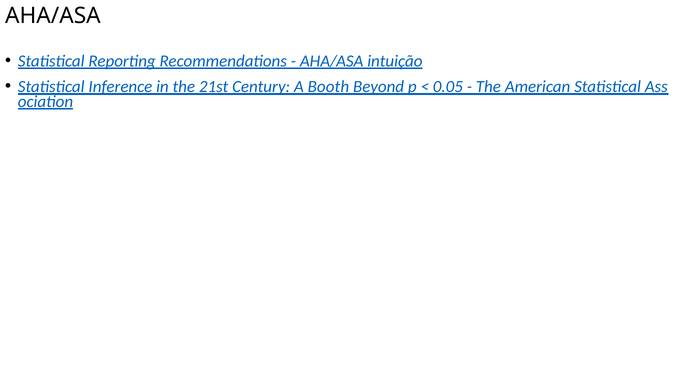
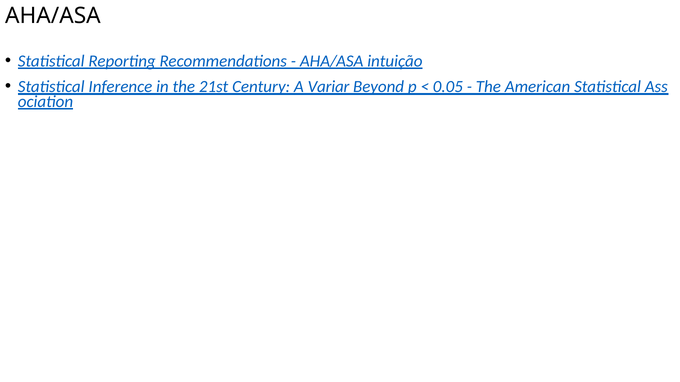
Booth: Booth -> Variar (329, 87)
